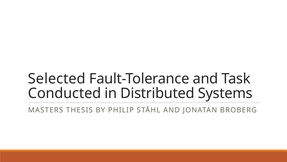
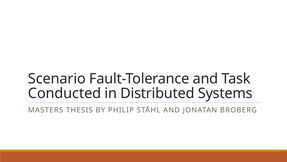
Selected: Selected -> Scenario (57, 78)
